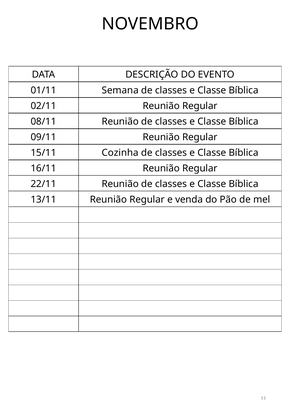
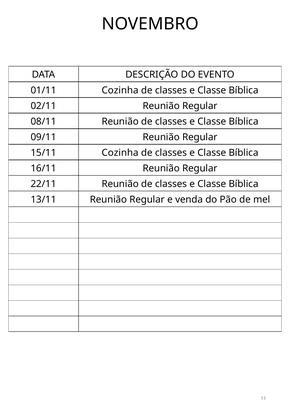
01/11 Semana: Semana -> Cozinha (120, 91)
